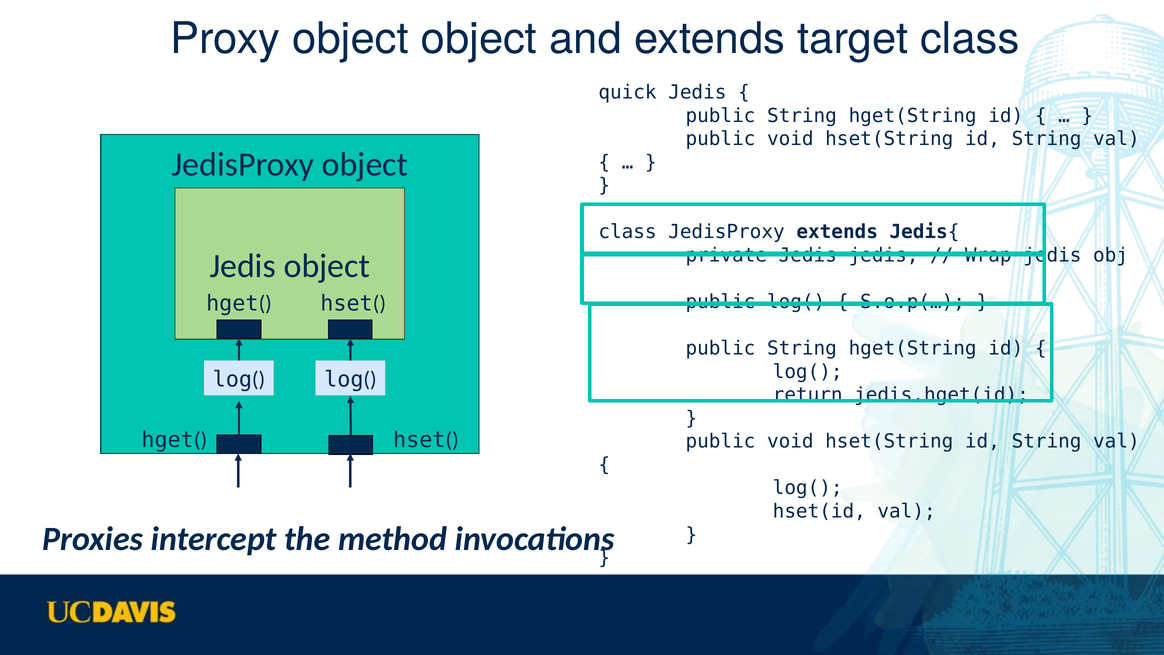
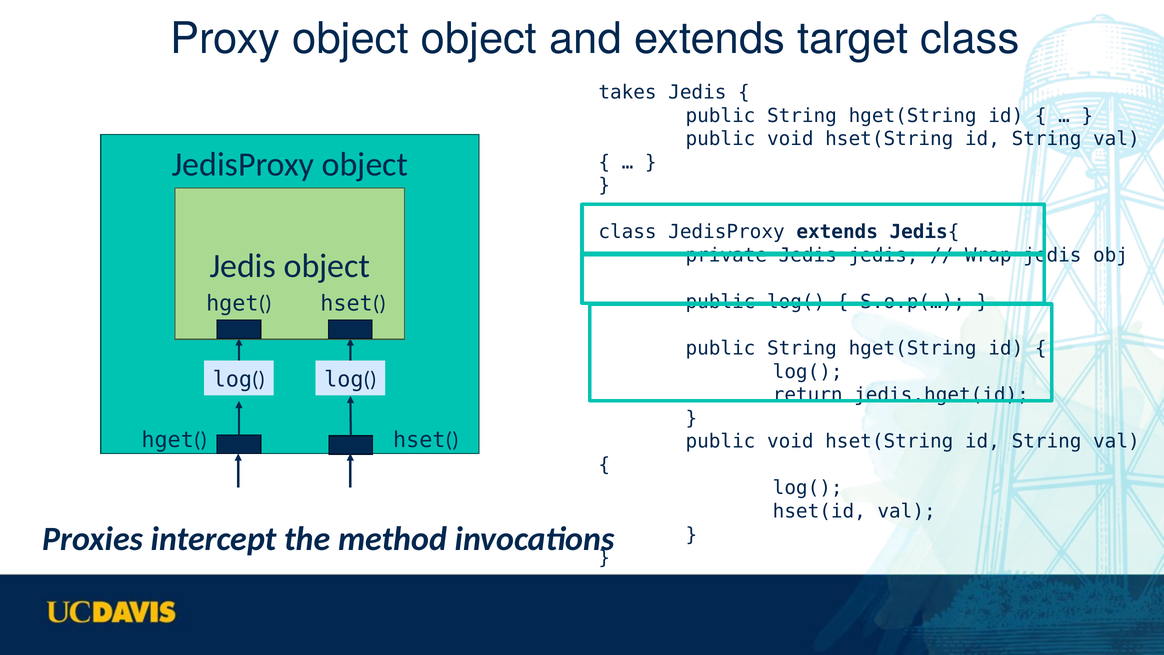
quick: quick -> takes (628, 92)
